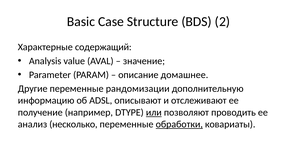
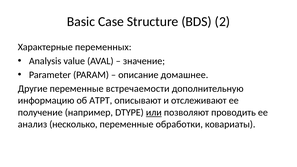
содержащий: содержащий -> переменных (103, 47)
рандомизации: рандомизации -> встречаемости (138, 89)
ADSL: ADSL -> ATPT (101, 101)
обработки underline: present -> none (179, 124)
